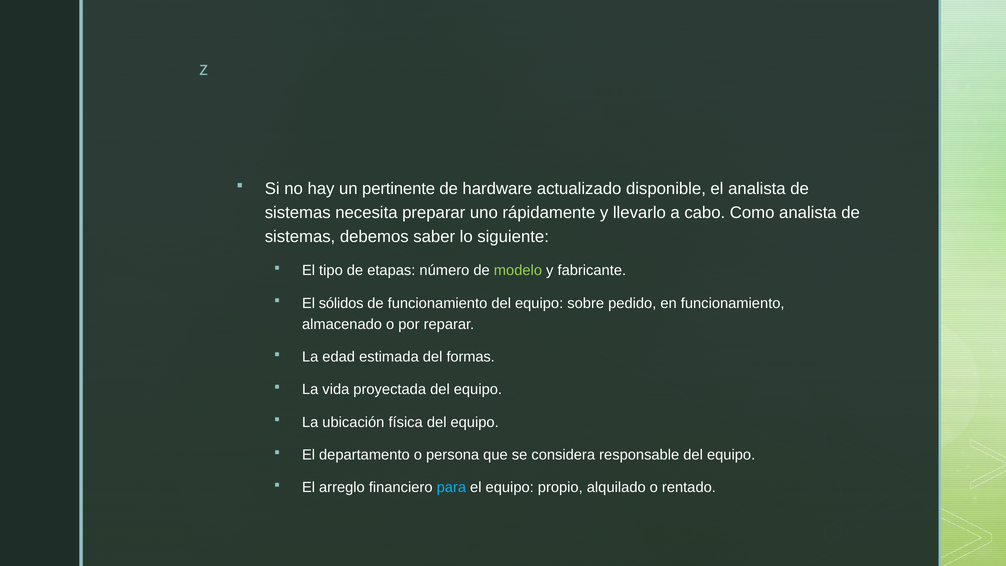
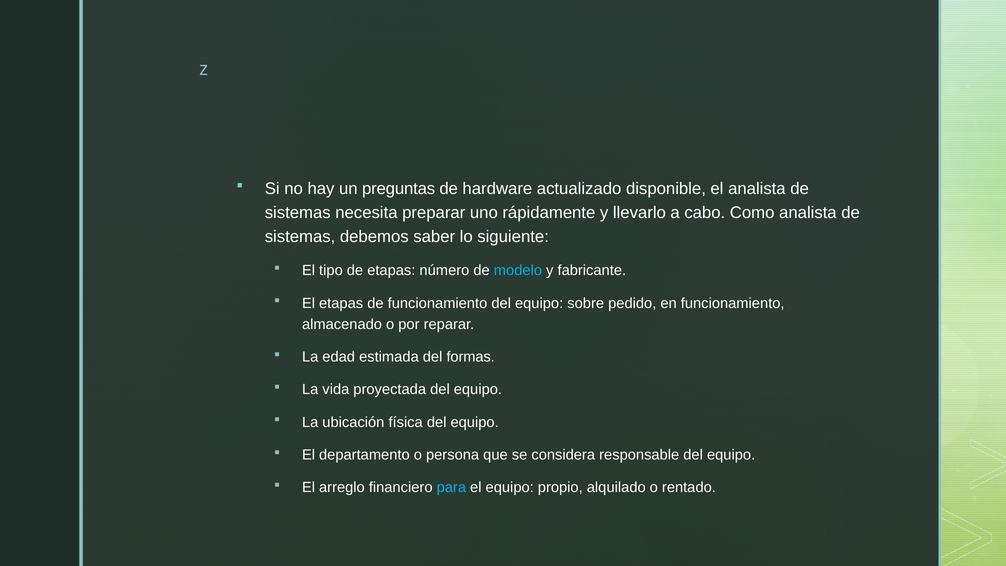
pertinente: pertinente -> preguntas (399, 188)
modelo colour: light green -> light blue (518, 270)
El sólidos: sólidos -> etapas (341, 303)
